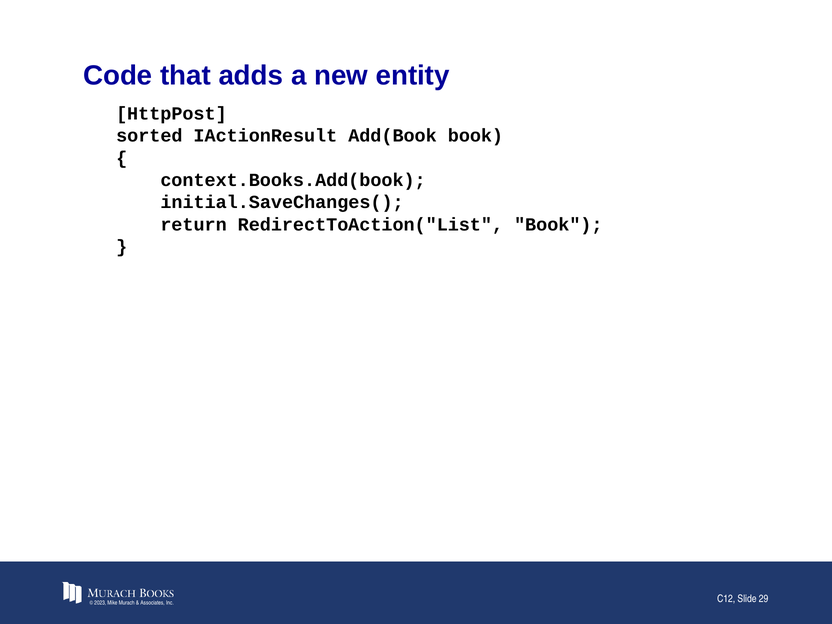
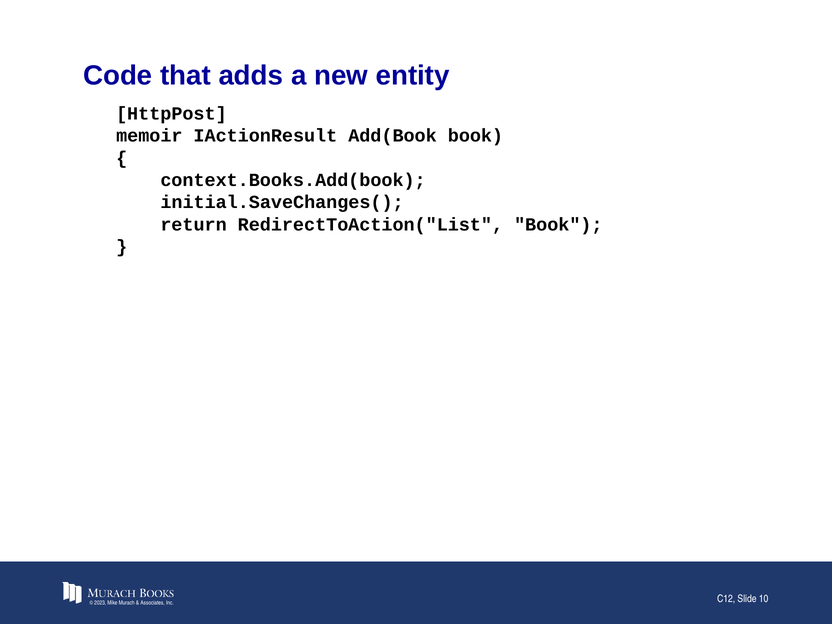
sorted: sorted -> memoir (149, 136)
29: 29 -> 10 (764, 599)
